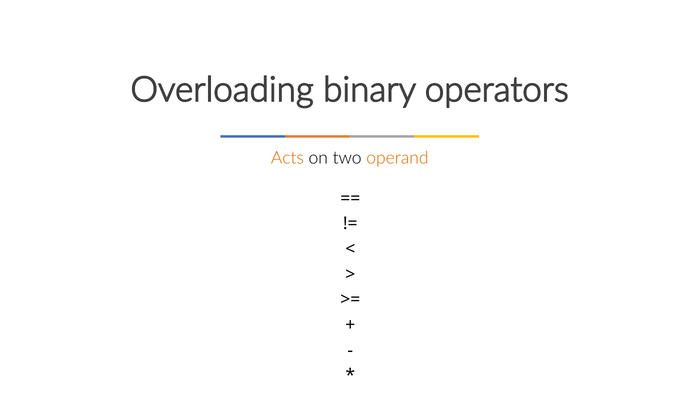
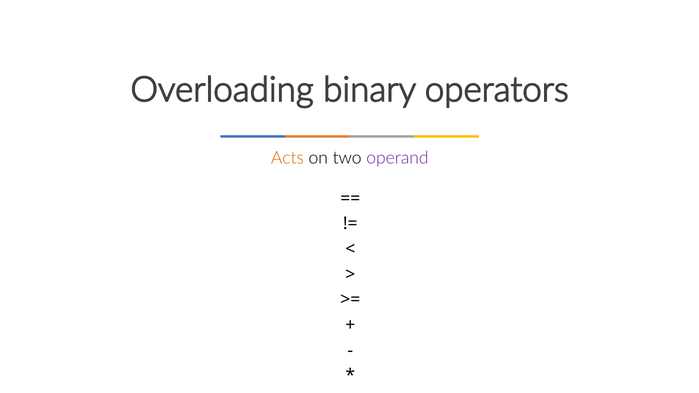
operand colour: orange -> purple (397, 158)
